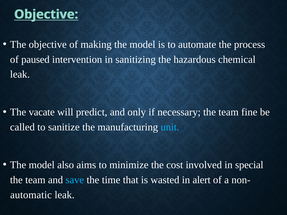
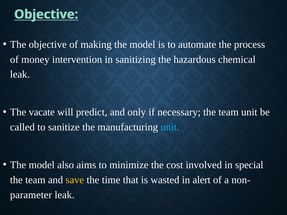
paused: paused -> money (35, 59)
team fine: fine -> unit (249, 112)
save colour: light blue -> yellow (75, 180)
automatic: automatic -> parameter (31, 195)
